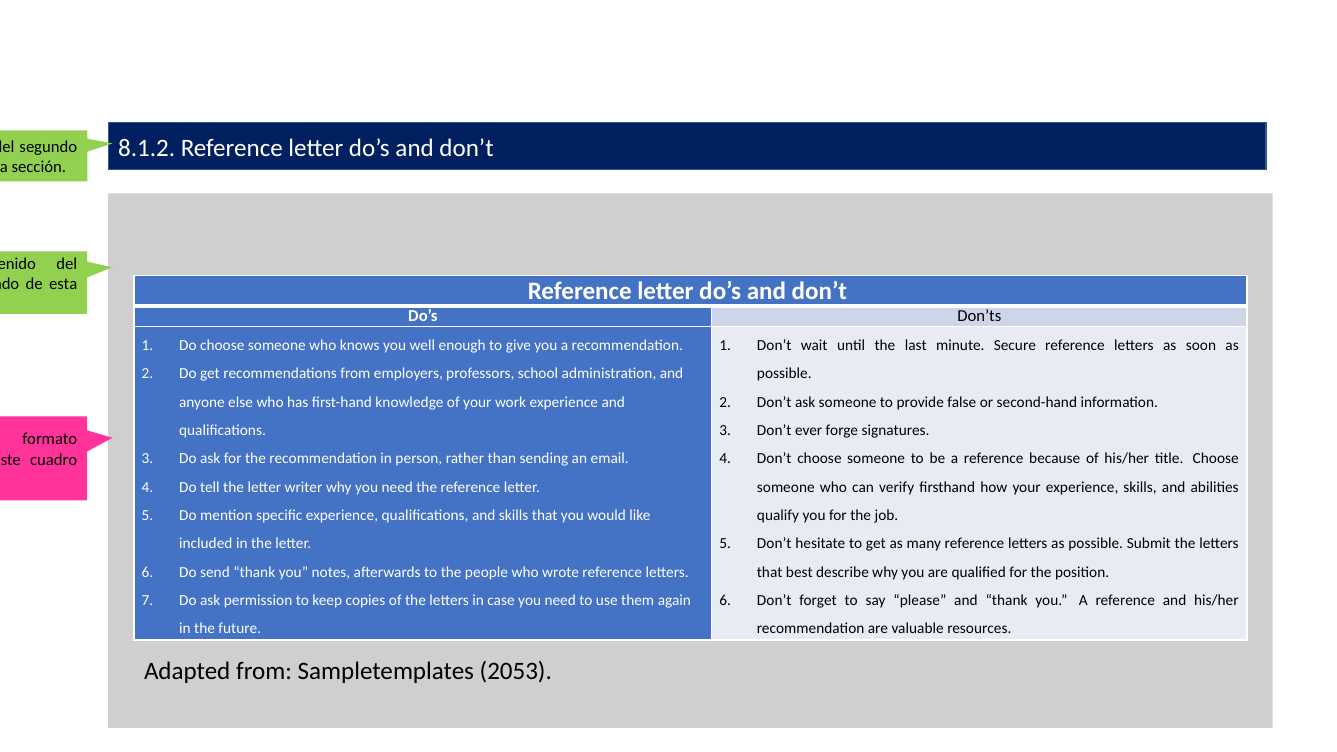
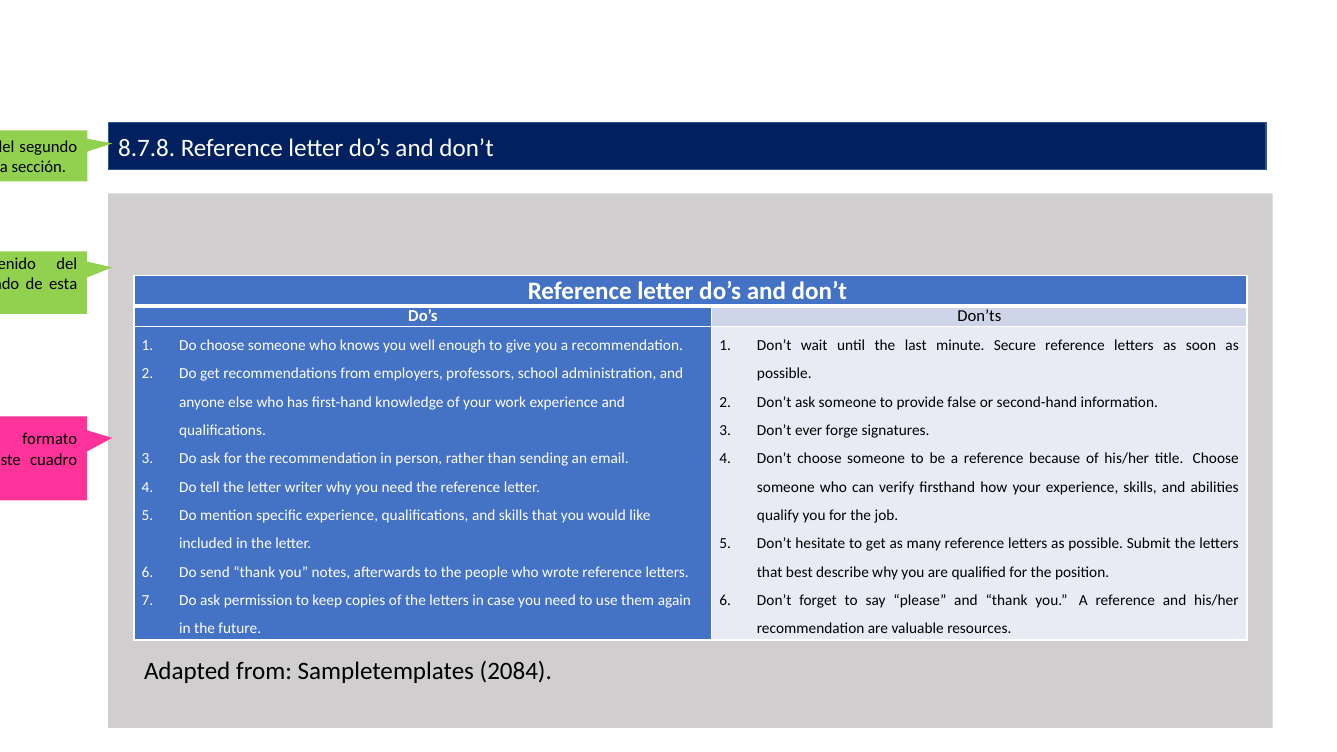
8.1.2: 8.1.2 -> 8.7.8 (147, 148)
2053: 2053 -> 2084 (516, 672)
